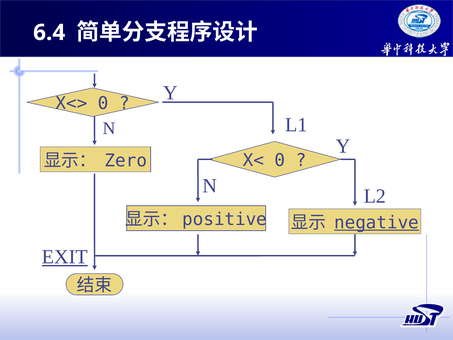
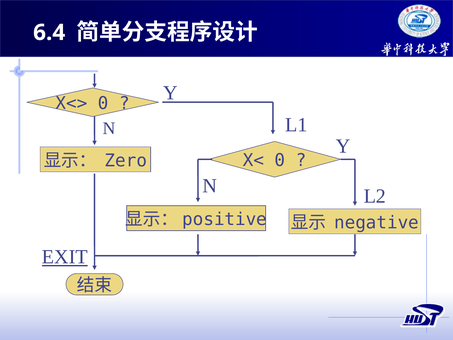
negative underline: present -> none (377, 222)
